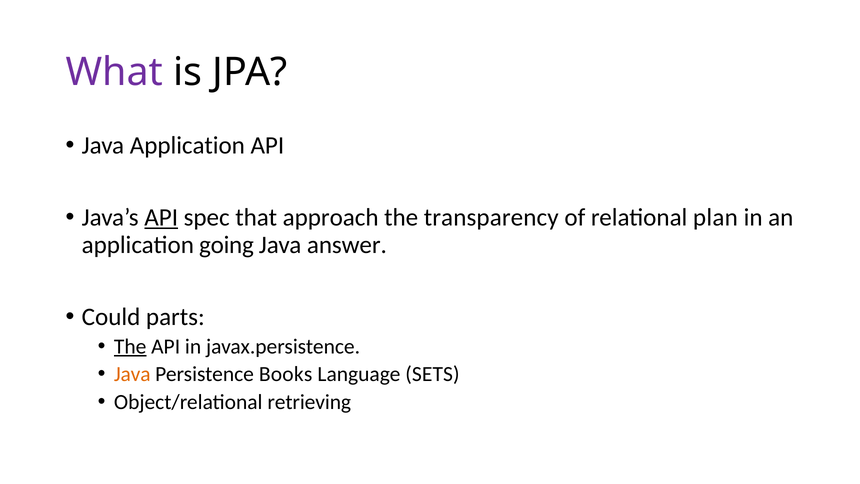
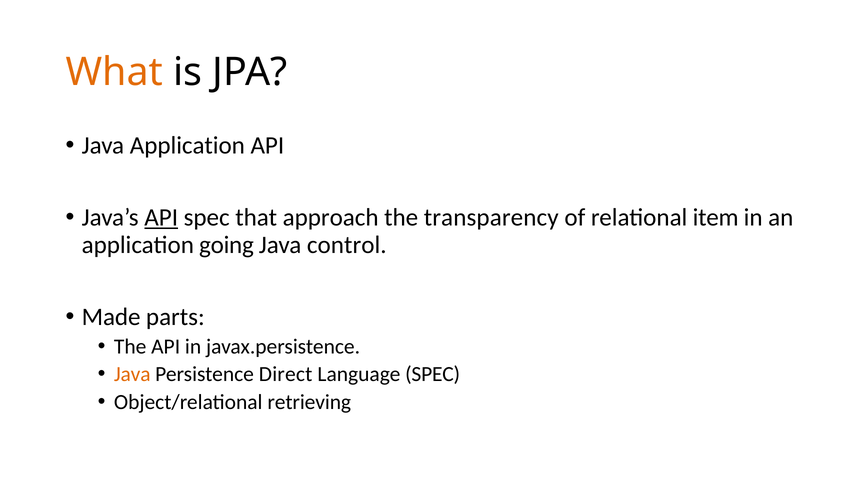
What colour: purple -> orange (114, 72)
plan: plan -> item (716, 218)
answer: answer -> control (347, 245)
Could: Could -> Made (111, 317)
The underline: present -> none (130, 346)
Books: Books -> Direct (286, 374)
Language SETS: SETS -> SPEC (433, 374)
